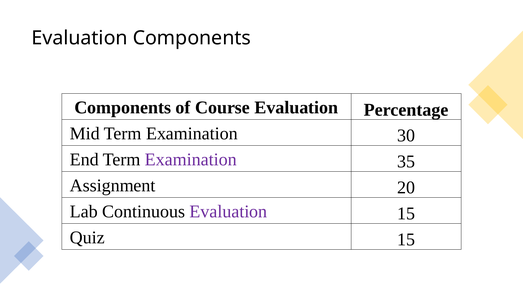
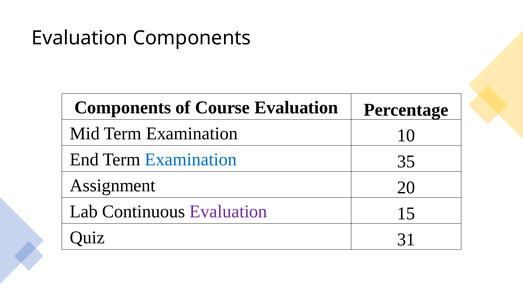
30: 30 -> 10 (406, 136)
Examination colour: purple -> blue (191, 160)
Quiz 15: 15 -> 31 (406, 240)
